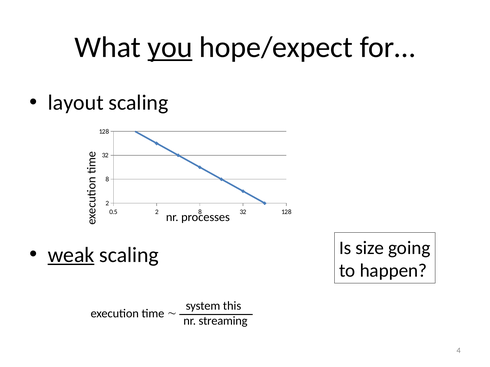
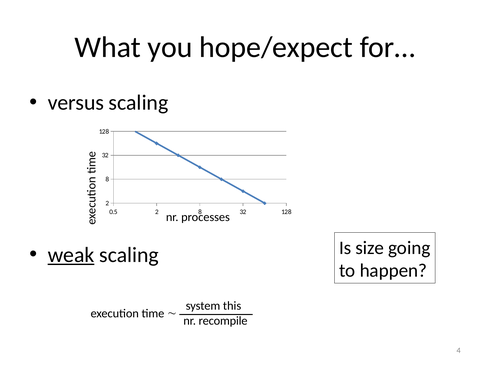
you underline: present -> none (170, 47)
layout: layout -> versus (76, 103)
streaming: streaming -> recompile (223, 321)
